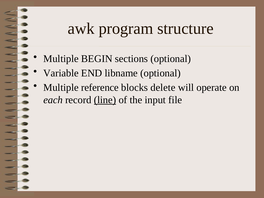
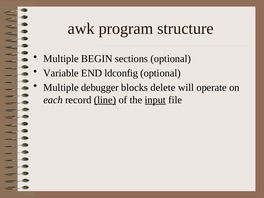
libname: libname -> ldconfig (121, 73)
reference: reference -> debugger (100, 88)
input underline: none -> present (155, 100)
